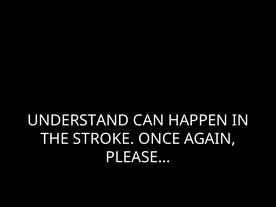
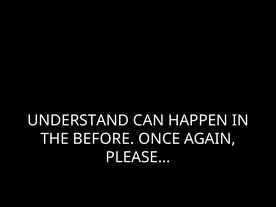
STROKE: STROKE -> BEFORE (104, 139)
